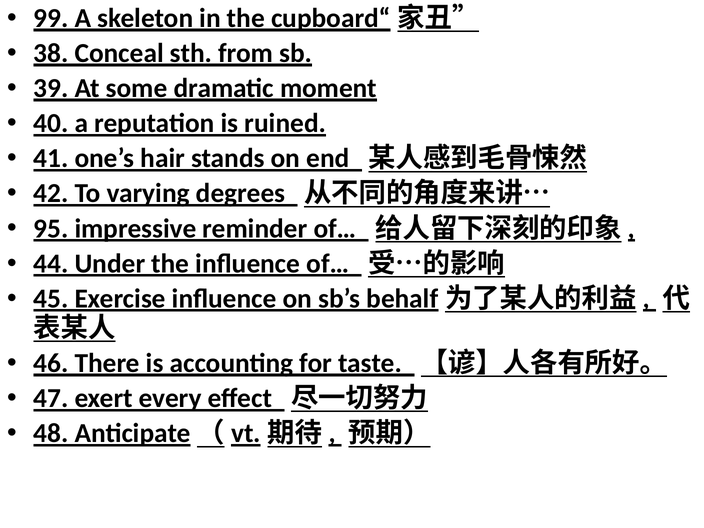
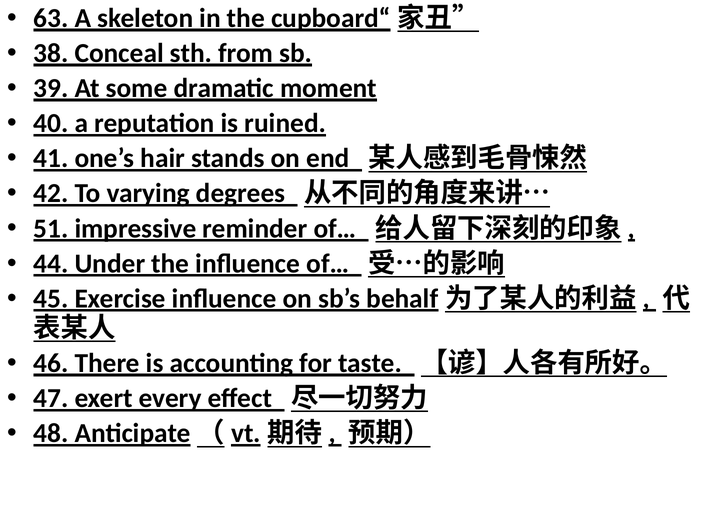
99: 99 -> 63 (51, 18)
95: 95 -> 51 (51, 229)
